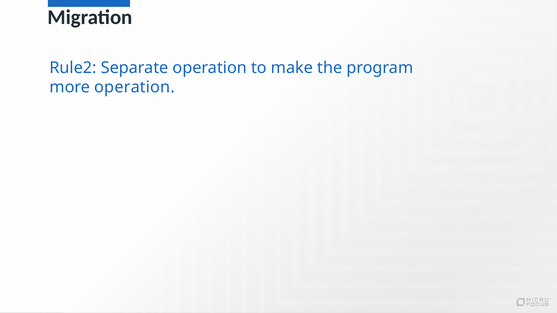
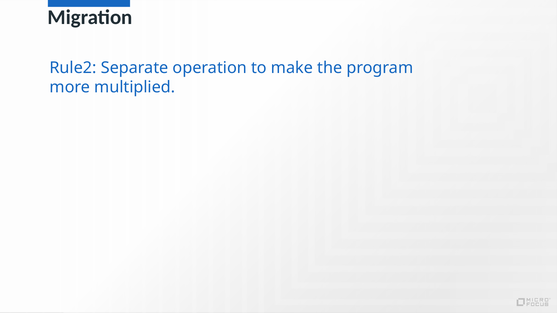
more operation: operation -> multiplied (135, 87)
